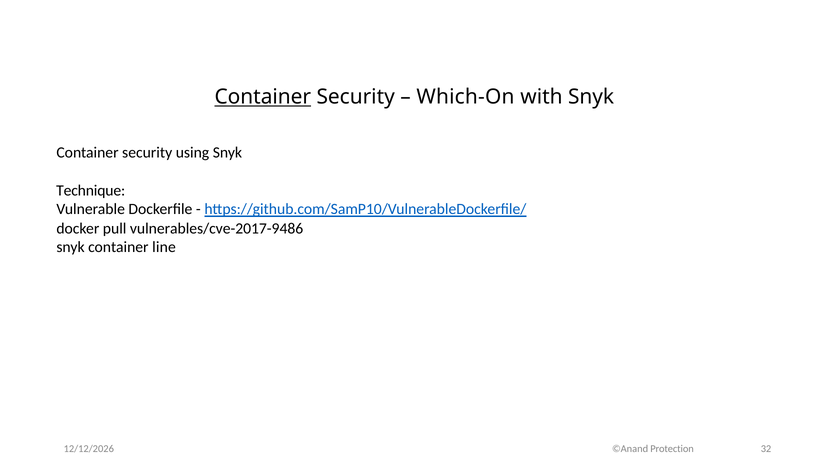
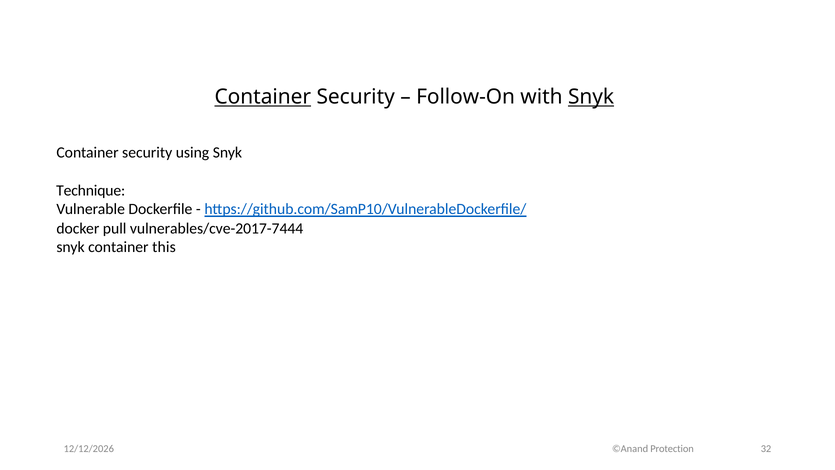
Which-On: Which-On -> Follow-On (466, 97)
Snyk underline: none -> present (591, 97)
vulnerables/cve-2017-9486: vulnerables/cve-2017-9486 -> vulnerables/cve-2017-7444 (217, 228)
line: line -> this (164, 247)
